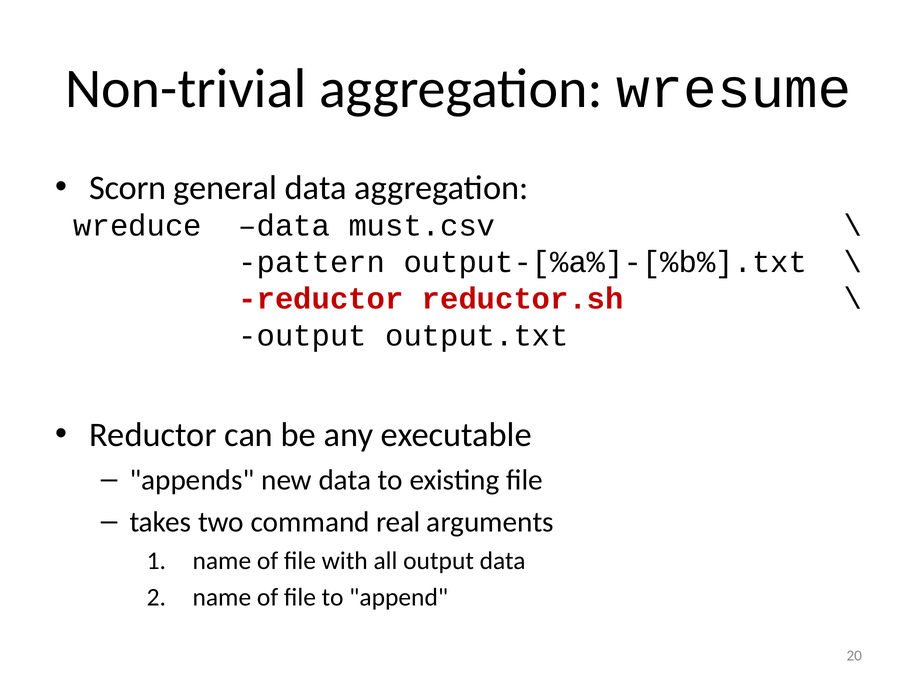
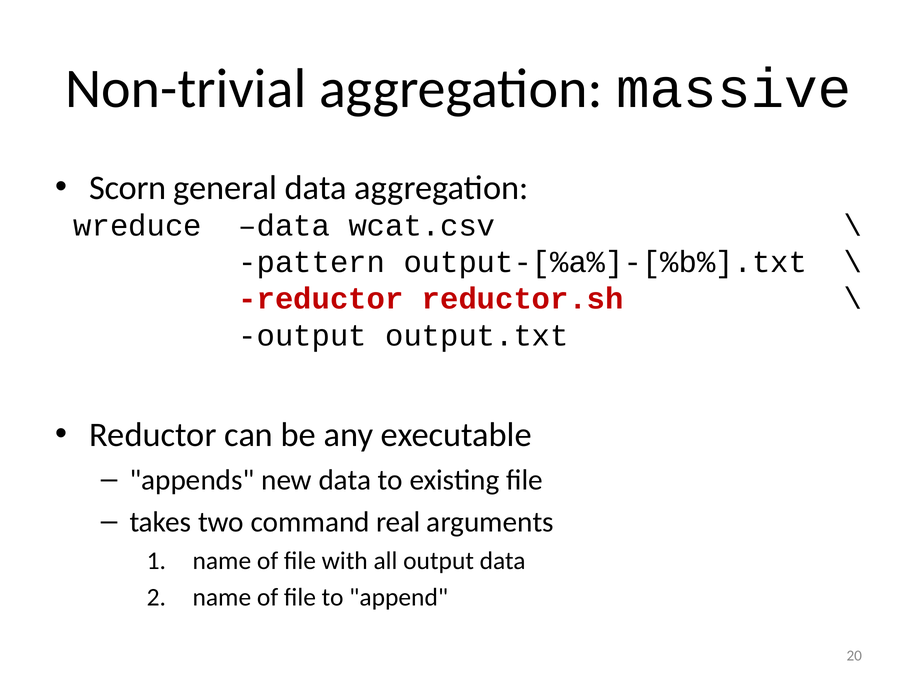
wresume: wresume -> massive (734, 89)
must.csv: must.csv -> wcat.csv (422, 226)
